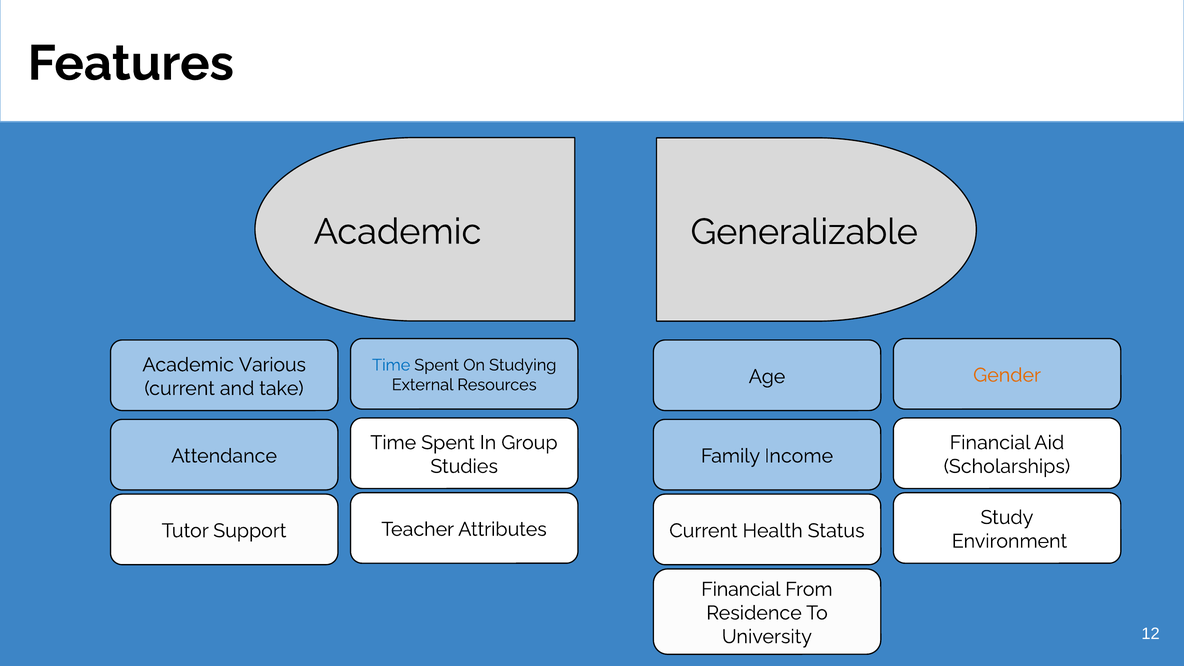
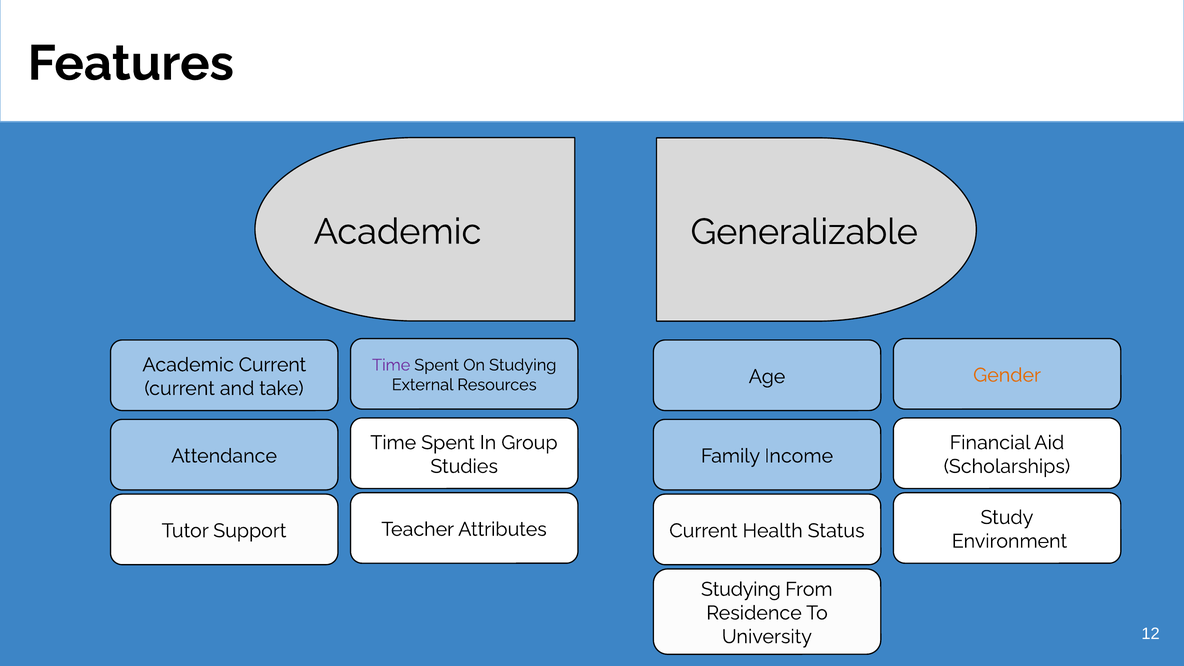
Academic Various: Various -> Current (272, 365)
Time colour: blue -> purple (391, 365)
Financial: Financial -> Studying (741, 589)
